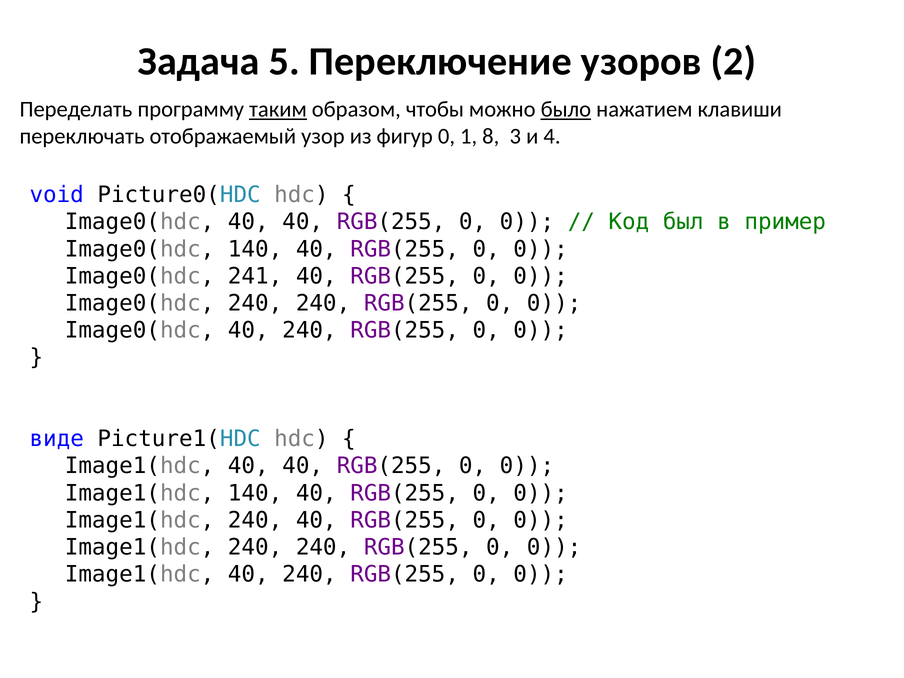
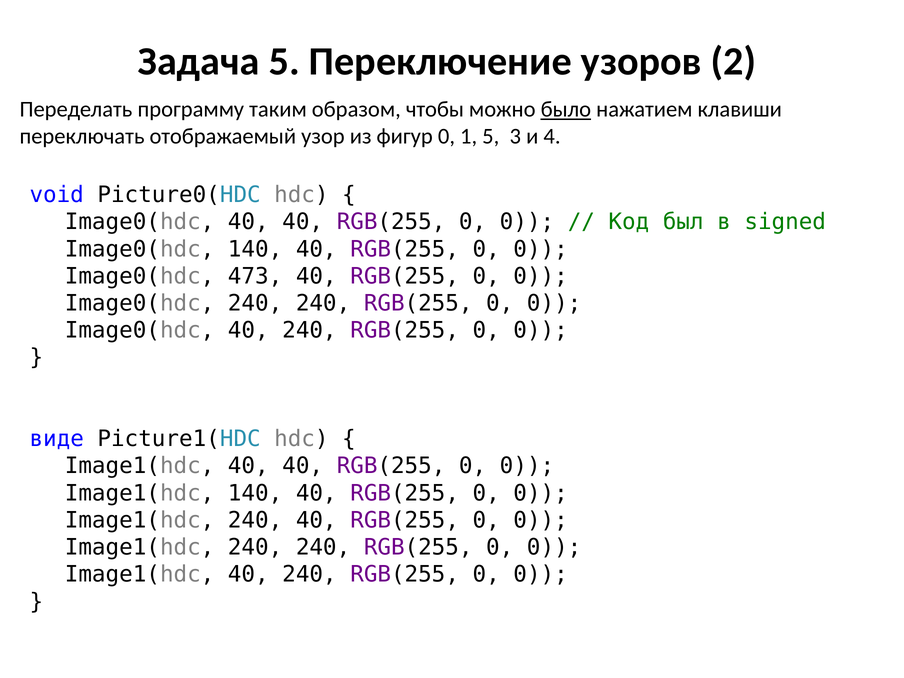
таким underline: present -> none (278, 109)
1 8: 8 -> 5 (491, 137)
пример: пример -> signed (785, 222)
241: 241 -> 473 (255, 276)
